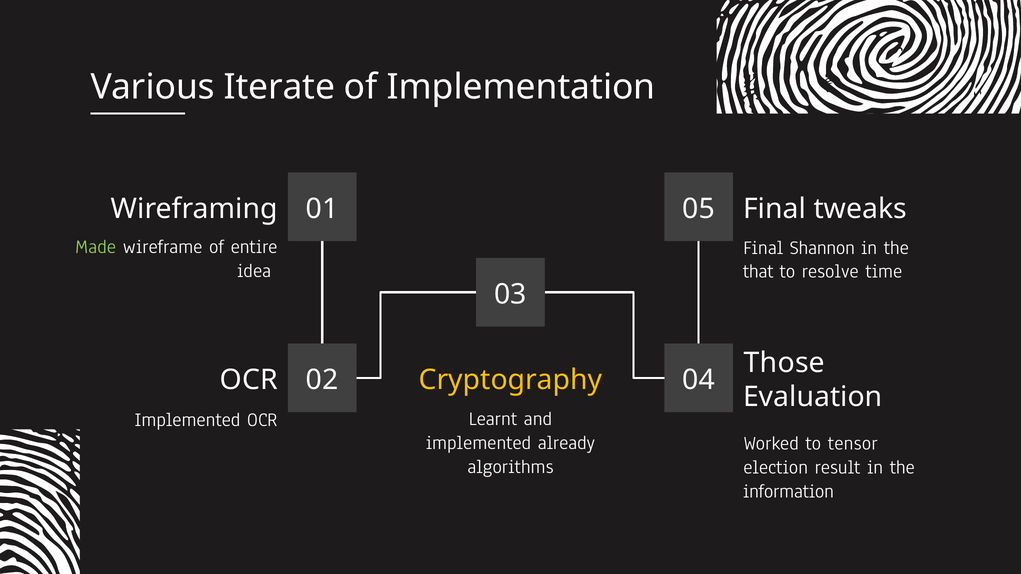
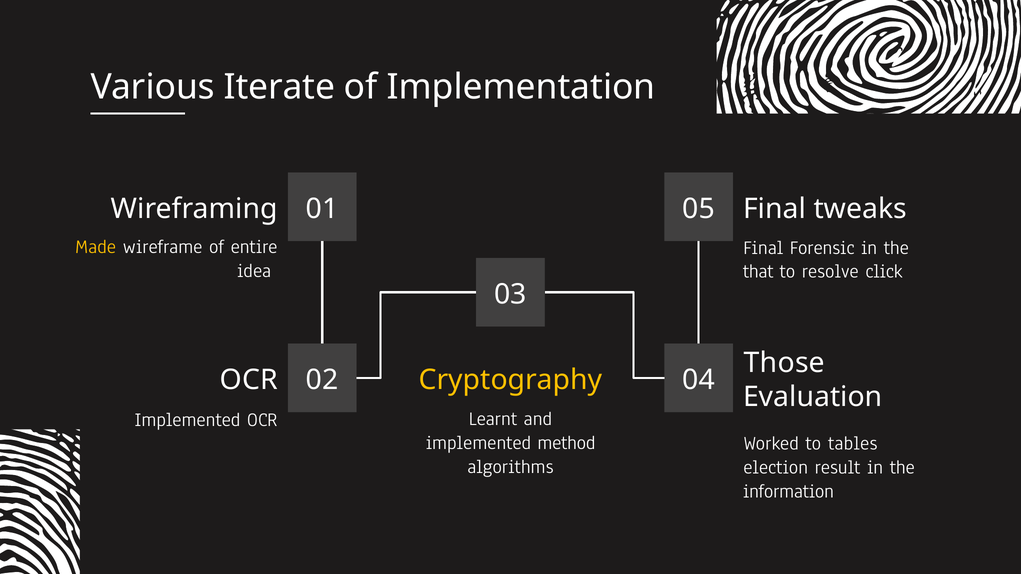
Made colour: light green -> yellow (96, 247)
Shannon: Shannon -> Forensic (822, 248)
time: time -> click (884, 272)
already: already -> method (566, 443)
tensor: tensor -> tables (853, 444)
